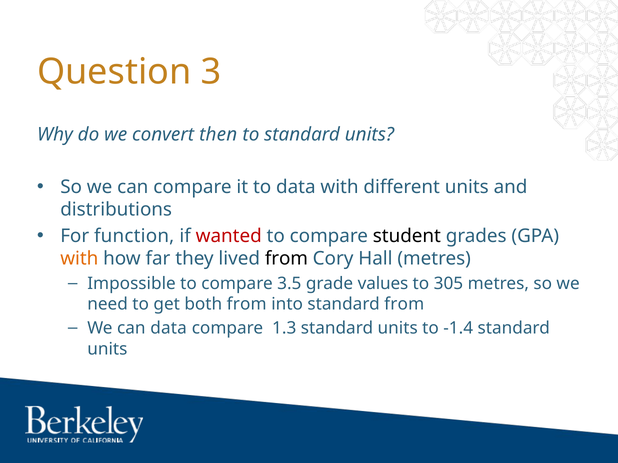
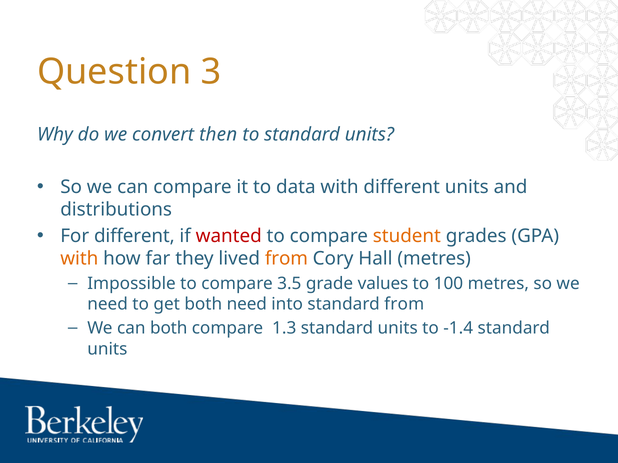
For function: function -> different (134, 236)
student colour: black -> orange (407, 236)
from colour: black -> orange (286, 259)
305: 305 -> 100 (448, 284)
both from: from -> need (247, 305)
can data: data -> both (169, 329)
